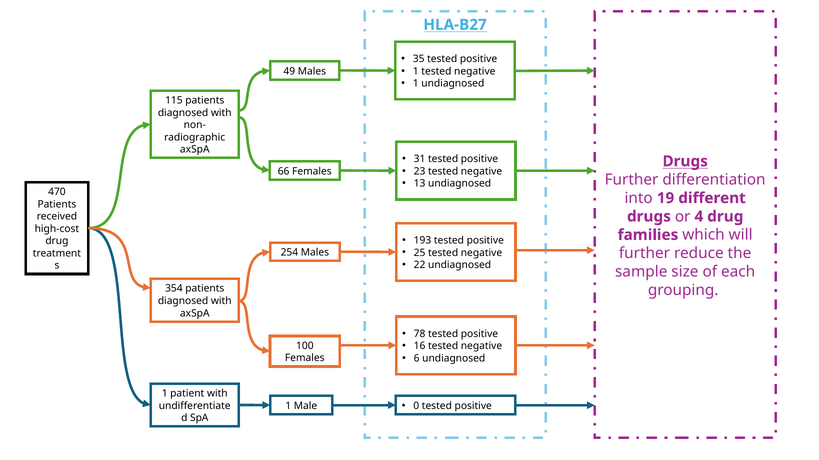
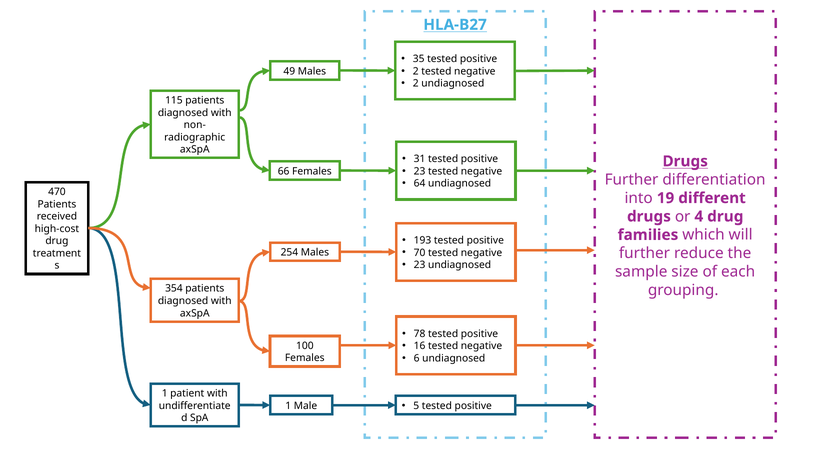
1: 1 -> 2 (416, 71)
1: 1 -> 2 (416, 84)
13: 13 -> 64 (420, 184)
25: 25 -> 70 (420, 253)
22: 22 -> 23 (420, 265)
0: 0 -> 5 (416, 406)
